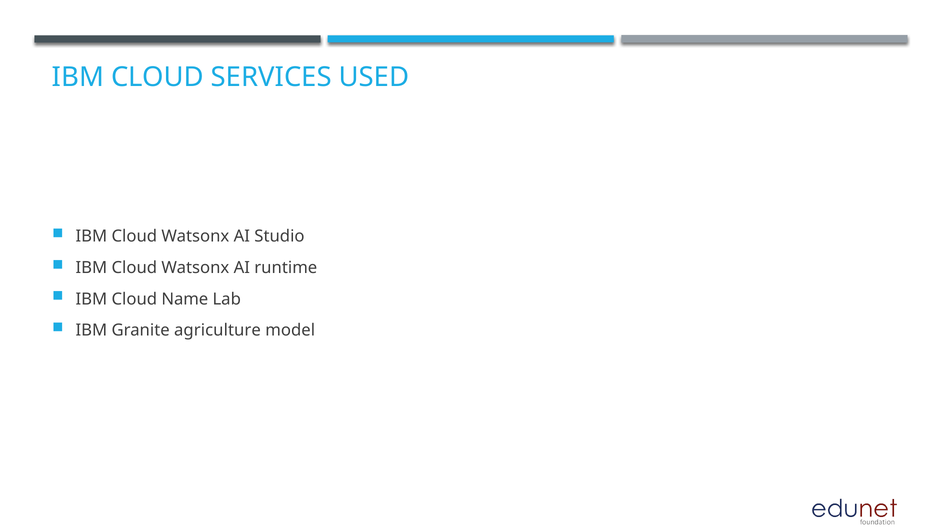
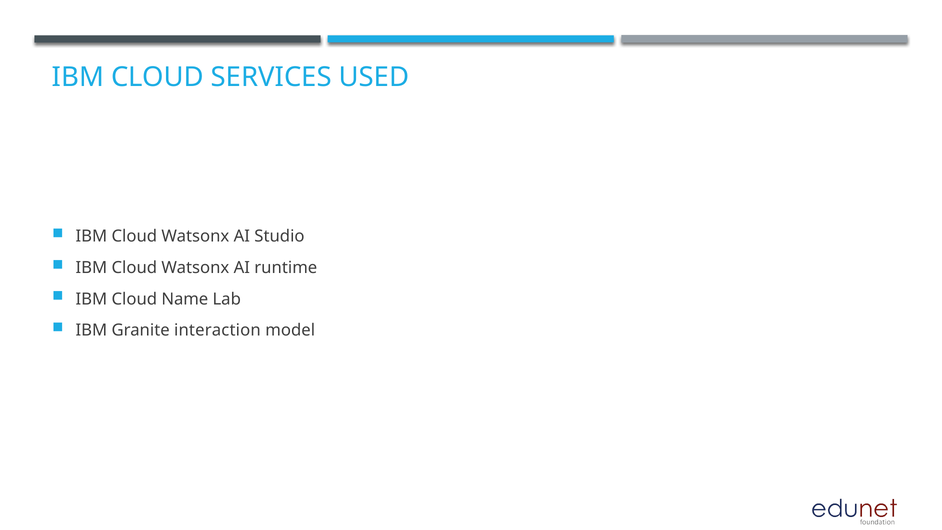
agriculture: agriculture -> interaction (217, 330)
